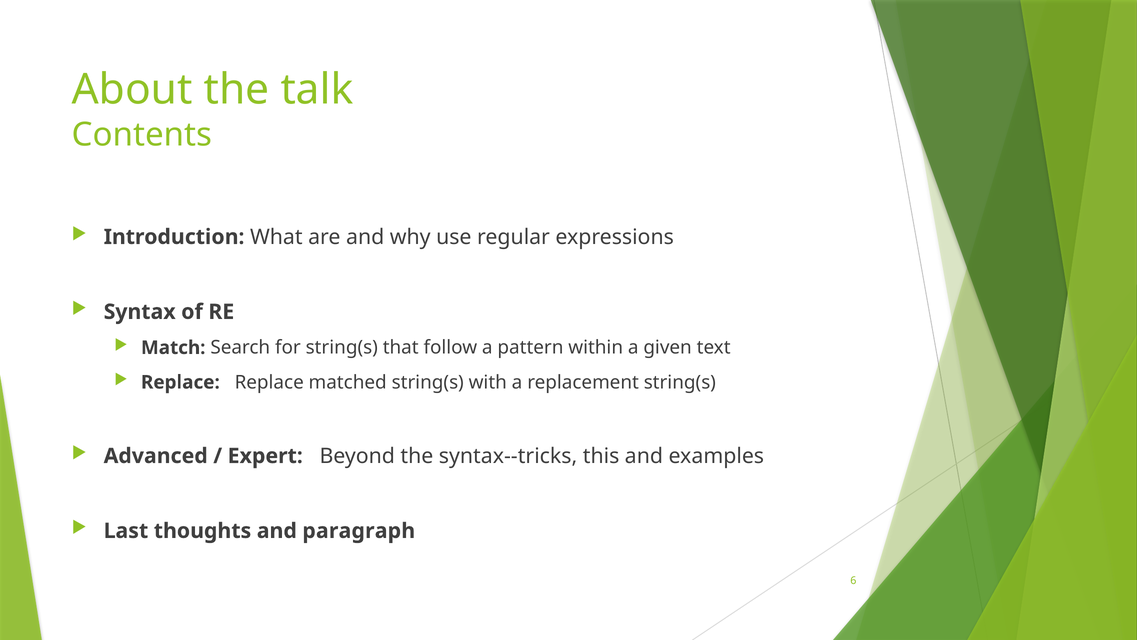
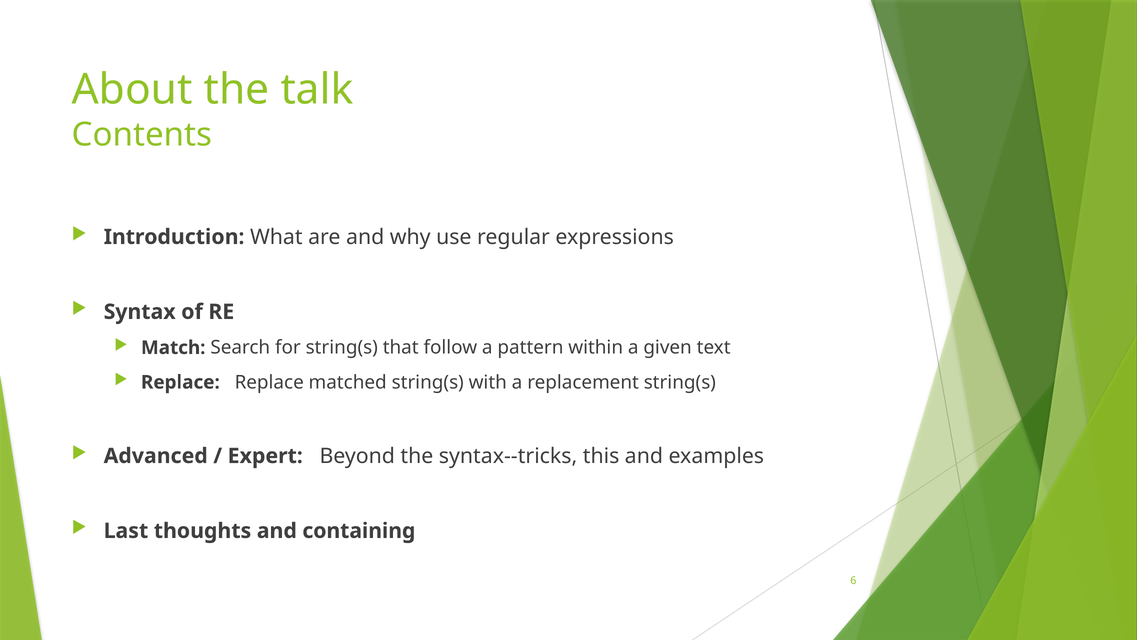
paragraph: paragraph -> containing (359, 531)
